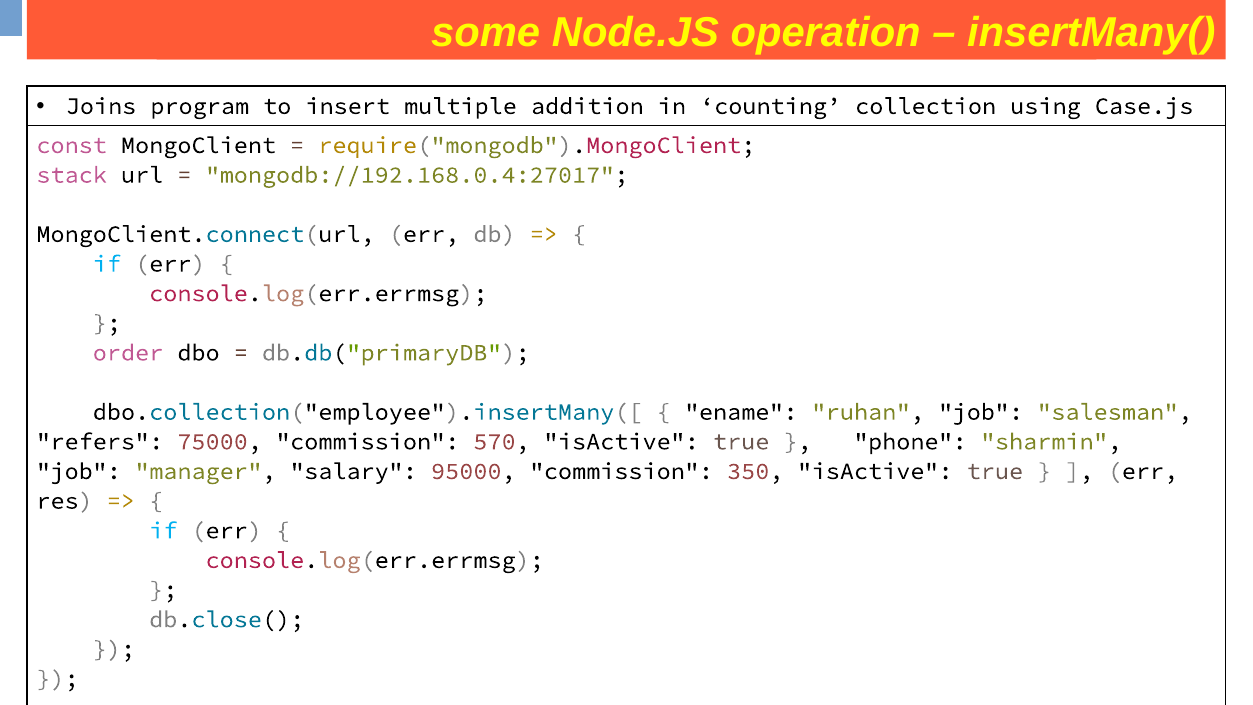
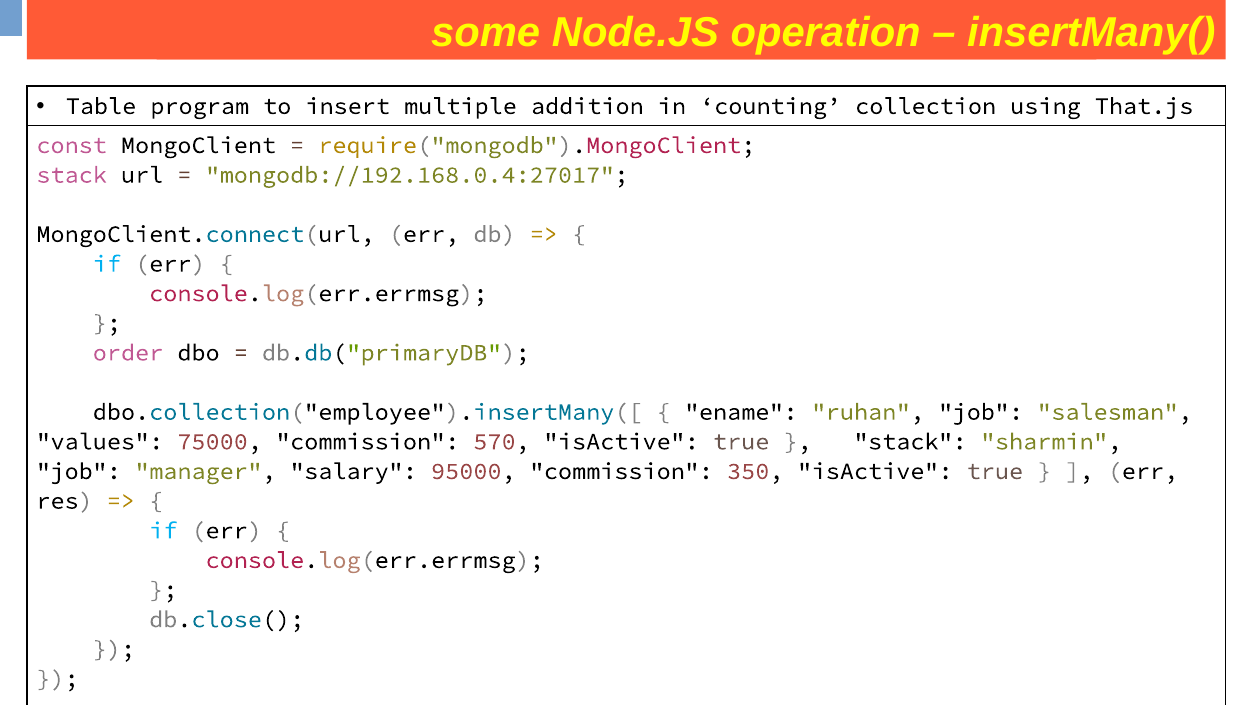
Joins: Joins -> Table (101, 106)
Case.js: Case.js -> That.js (1144, 106)
refers: refers -> values (100, 441)
phone: phone -> stack (910, 441)
